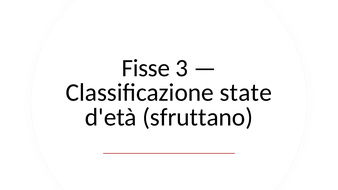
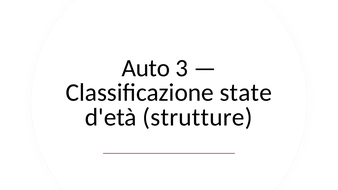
Fisse: Fisse -> Auto (146, 68)
sfruttano: sfruttano -> strutture (197, 117)
